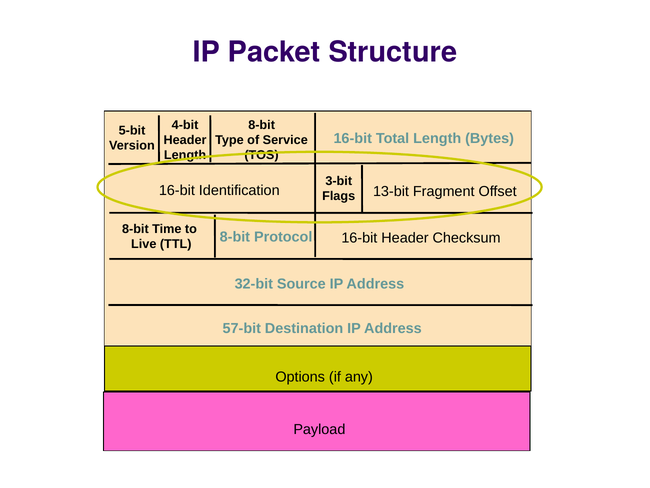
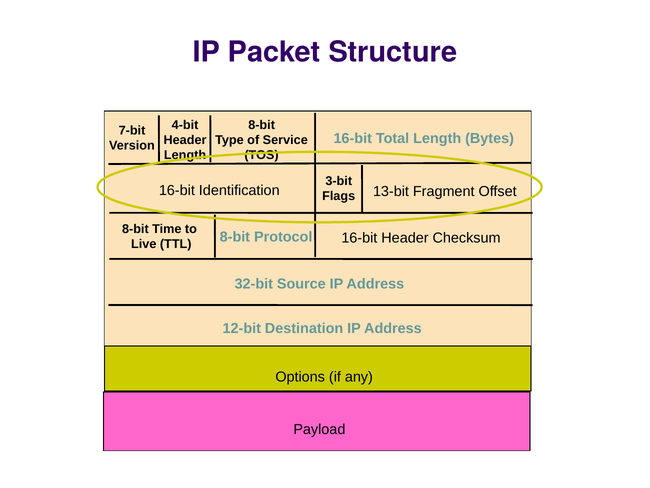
5-bit: 5-bit -> 7-bit (132, 130)
57-bit: 57-bit -> 12-bit (242, 328)
